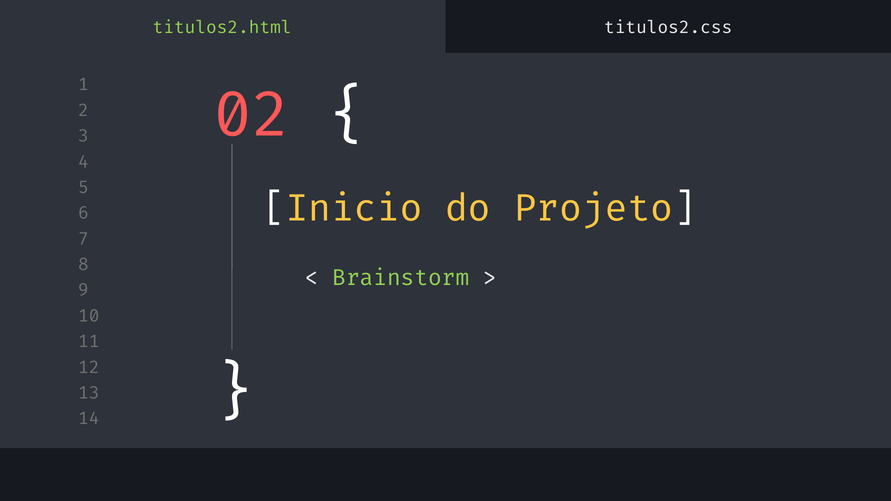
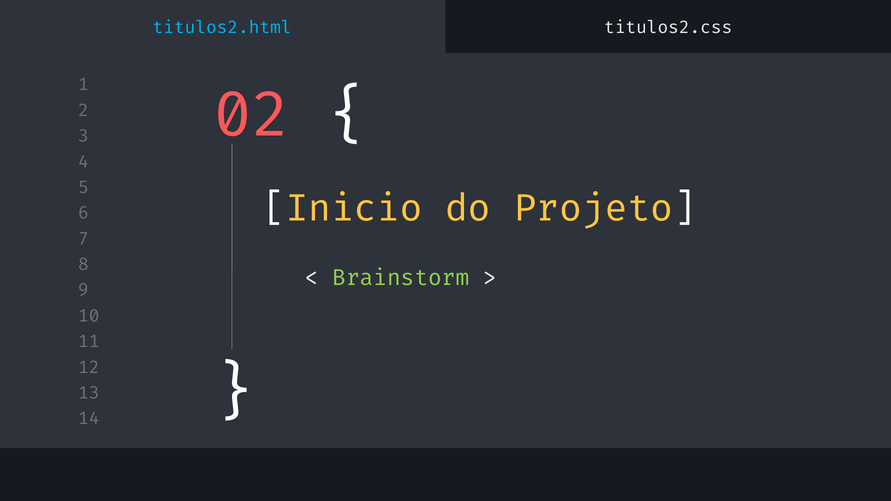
titulos2.html colour: light green -> light blue (222, 28)
